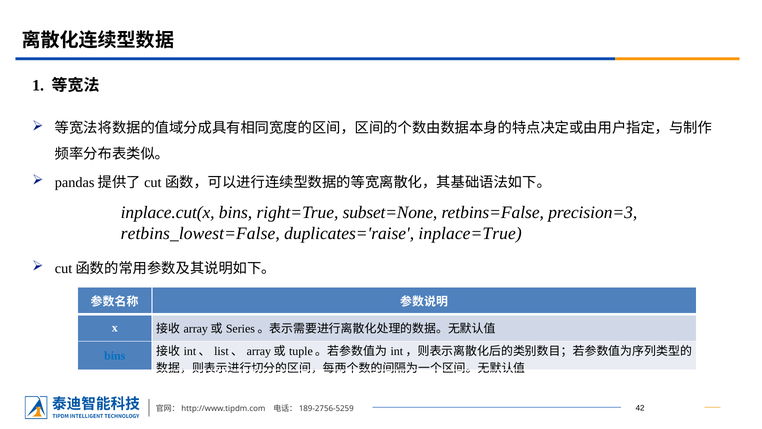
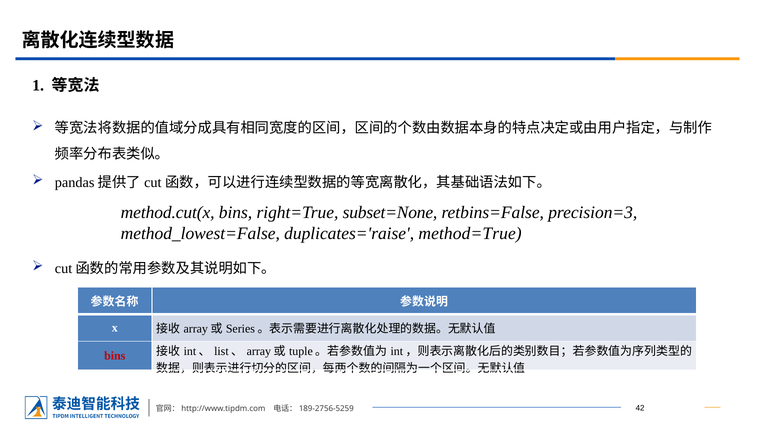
inplace.cut(x: inplace.cut(x -> method.cut(x (168, 212)
retbins_lowest=False: retbins_lowest=False -> method_lowest=False (200, 233)
inplace=True: inplace=True -> method=True (470, 233)
bins colour: blue -> red (115, 355)
